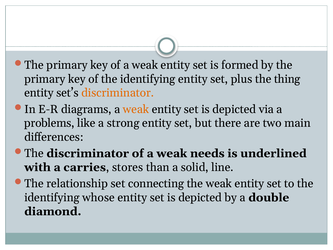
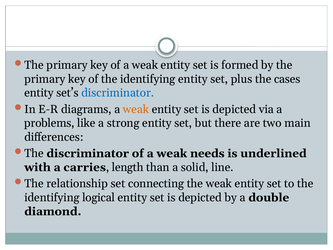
thing: thing -> cases (287, 79)
discriminator colour: orange -> blue (118, 93)
stores: stores -> length (128, 167)
whose: whose -> logical (99, 197)
